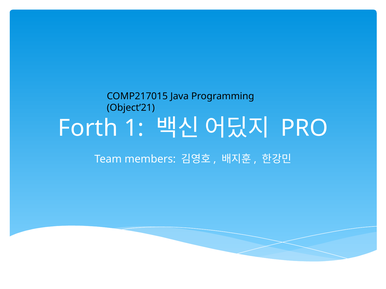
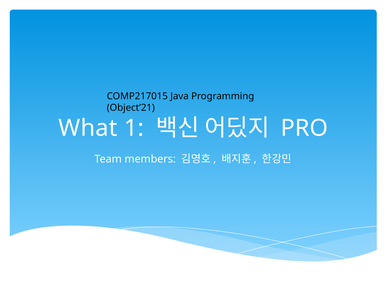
Forth: Forth -> What (88, 128)
